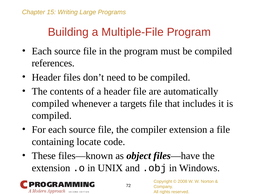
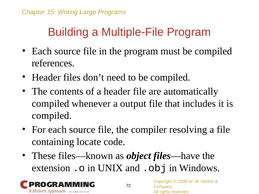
targets: targets -> output (133, 104)
compiler extension: extension -> resolving (188, 130)
